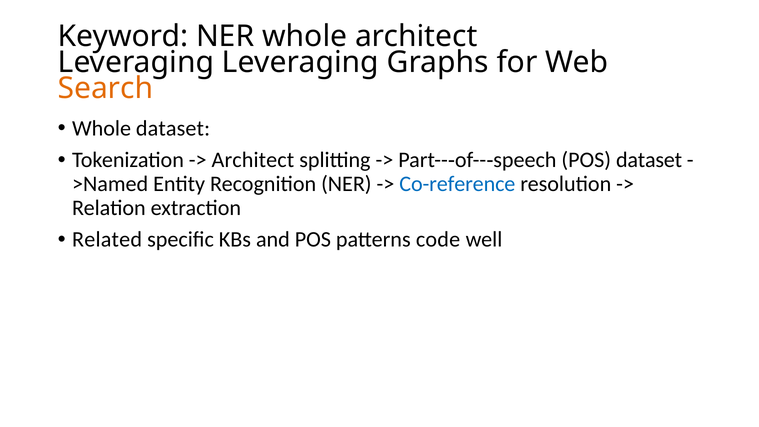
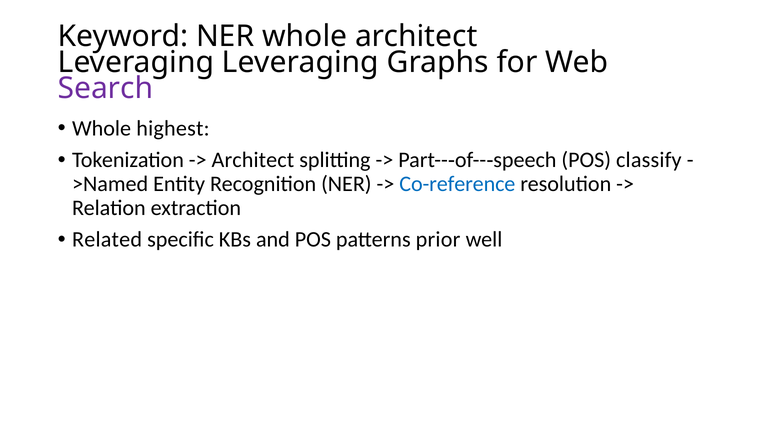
Search colour: orange -> purple (105, 88)
Whole dataset: dataset -> highest (173, 128)
POS dataset: dataset -> classify (649, 160)
code: code -> prior (438, 240)
